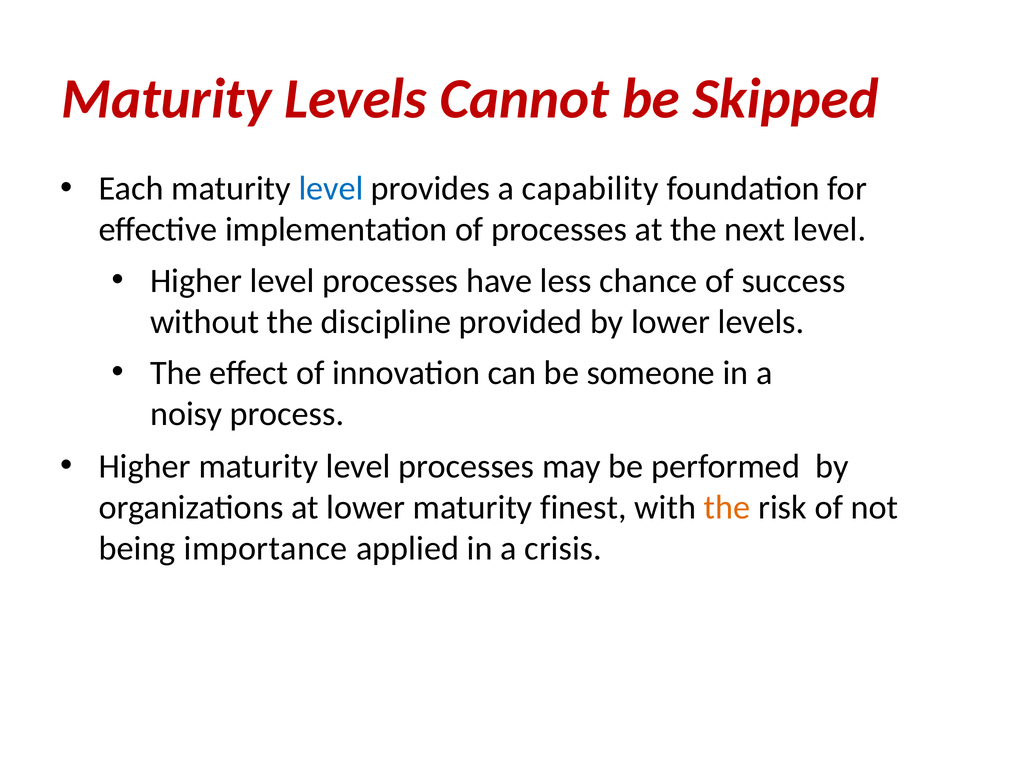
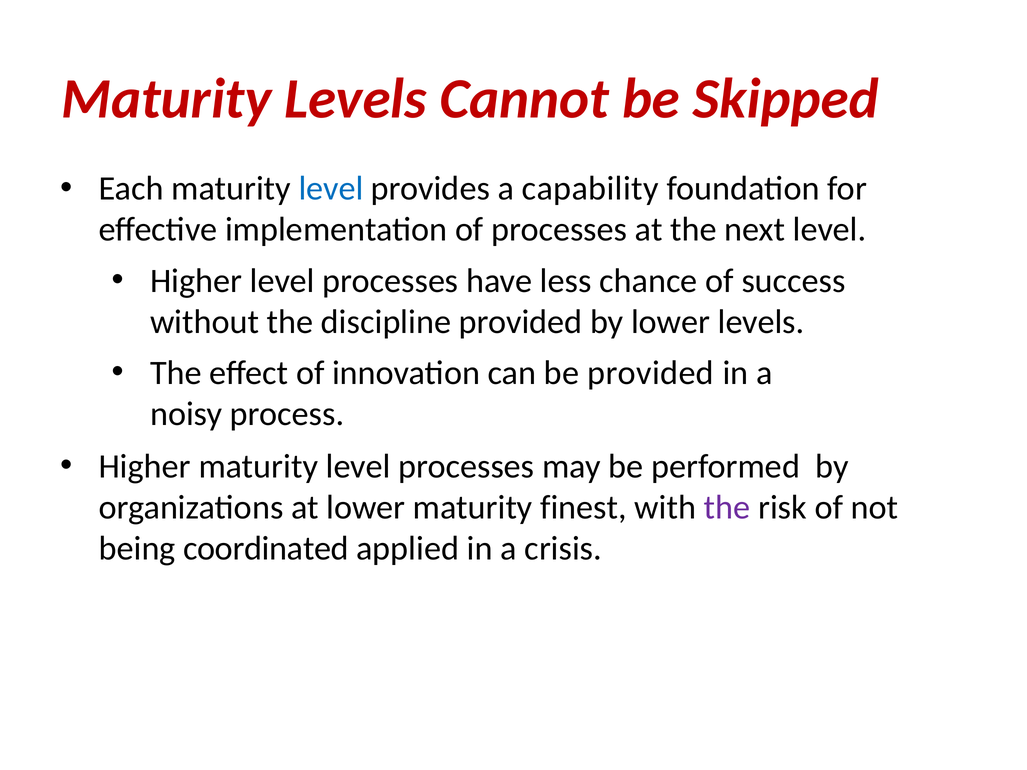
be someone: someone -> provided (651, 373)
the colour: orange -> purple (727, 508)
importance: importance -> coordinated (266, 549)
